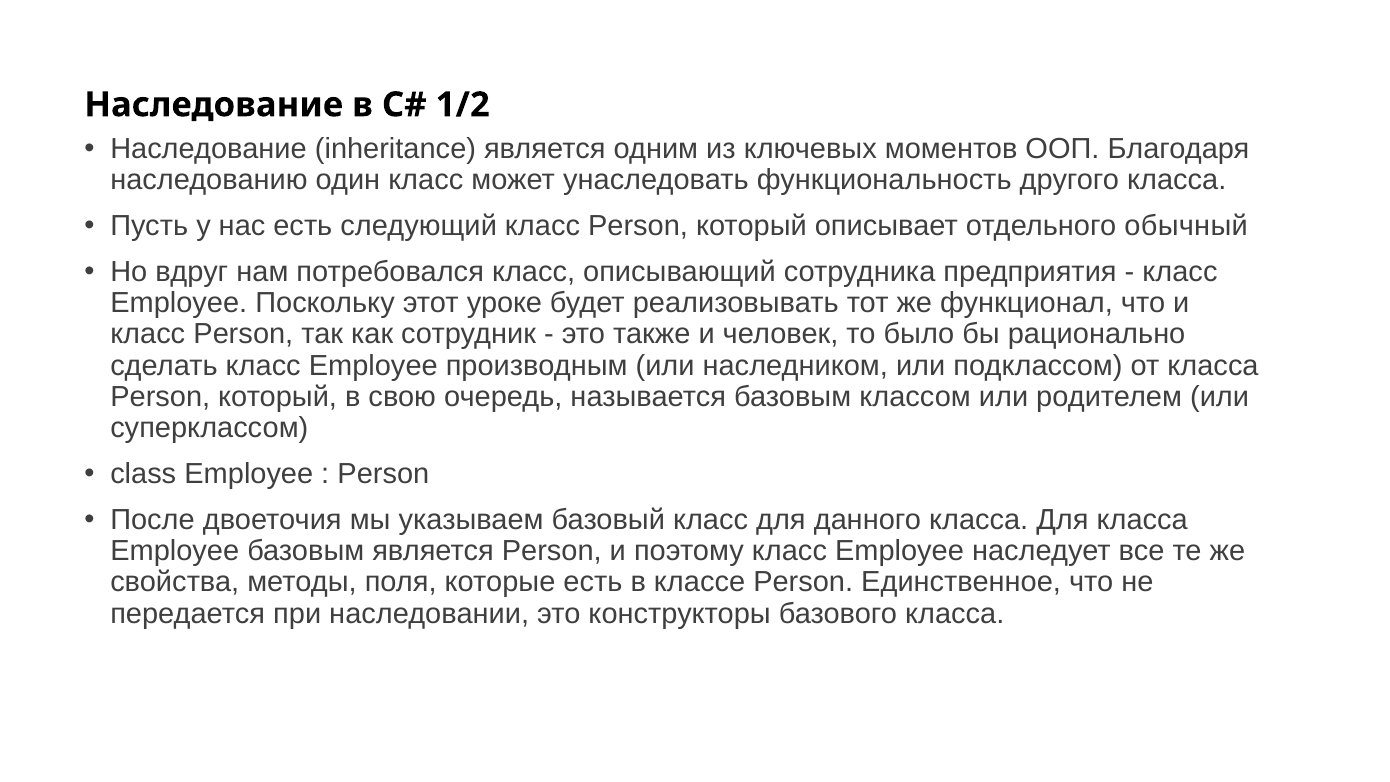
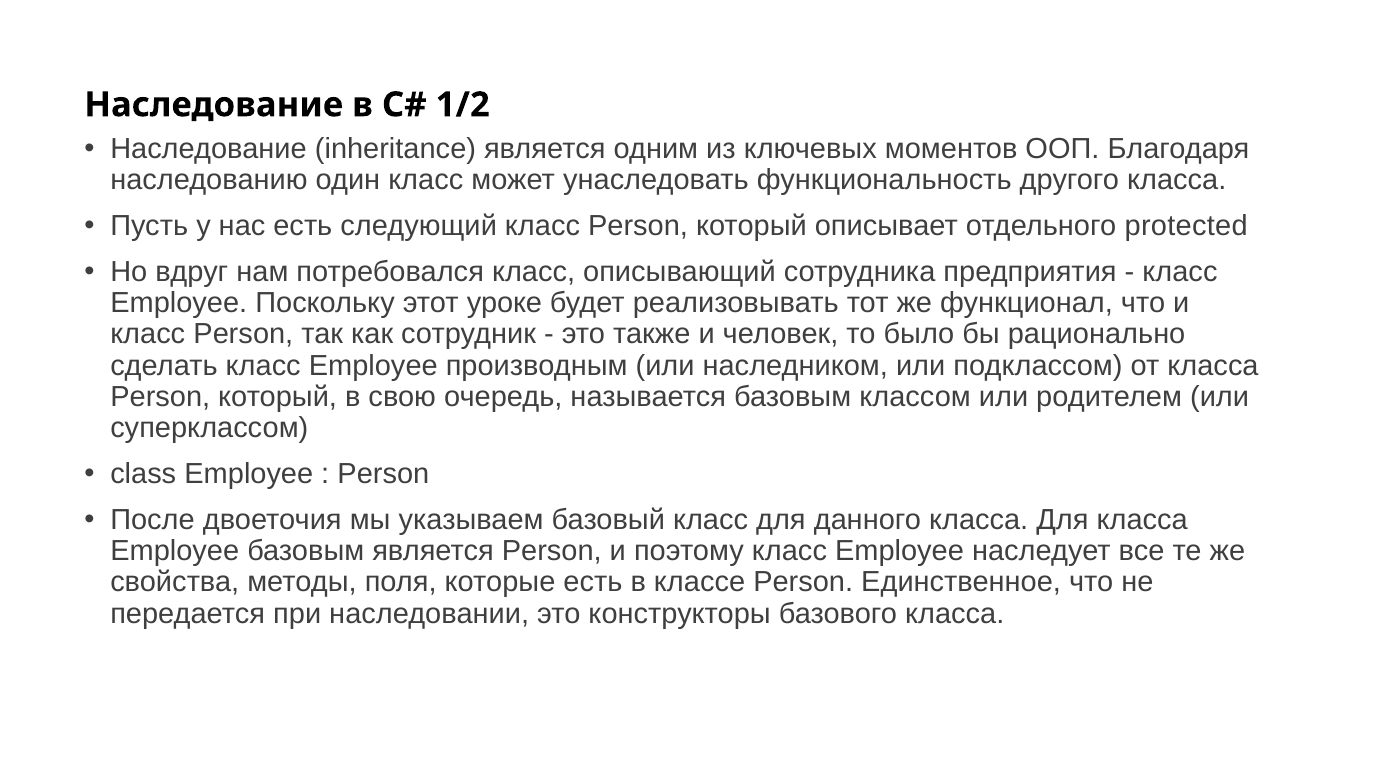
обычный: обычный -> protected (1186, 226)
